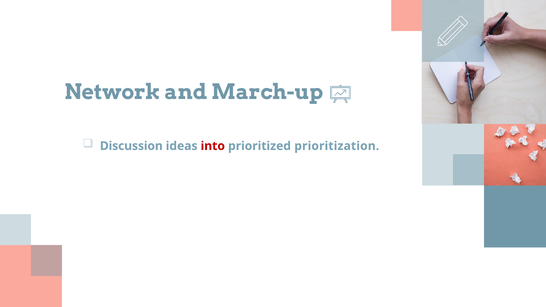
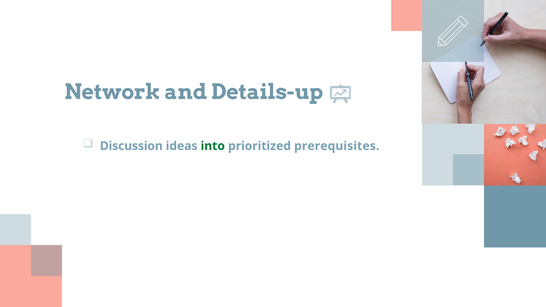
March-up: March-up -> Details-up (267, 92)
into colour: red -> green (213, 146)
prioritization: prioritization -> prerequisites (337, 146)
